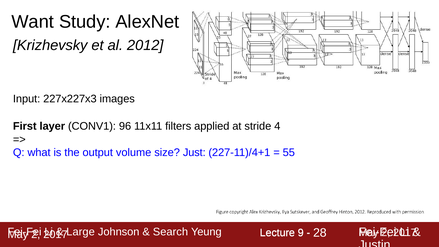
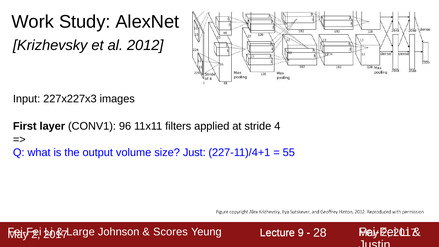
Want: Want -> Work (33, 22)
Search: Search -> Scores (170, 232)
